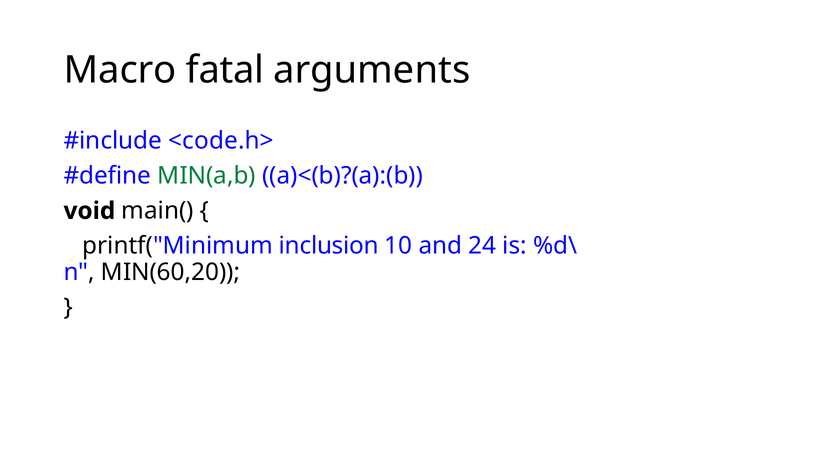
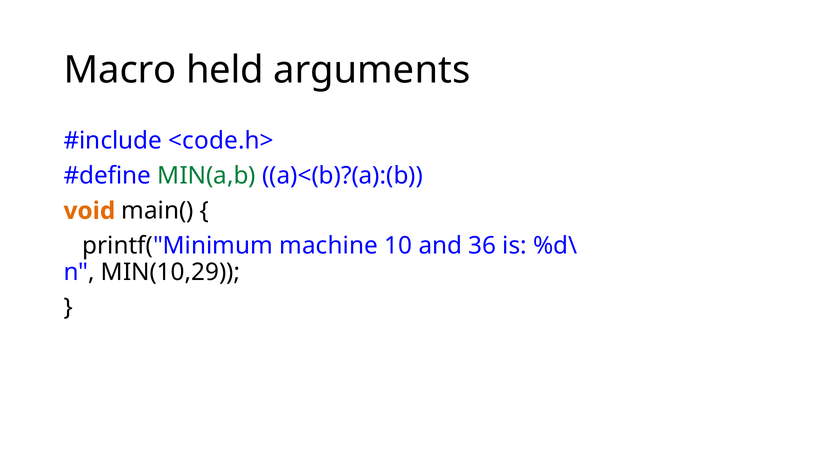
fatal: fatal -> held (225, 70)
void colour: black -> orange (89, 211)
inclusion: inclusion -> machine (329, 246)
24: 24 -> 36 (482, 246)
MIN(60,20: MIN(60,20 -> MIN(10,29 (171, 272)
